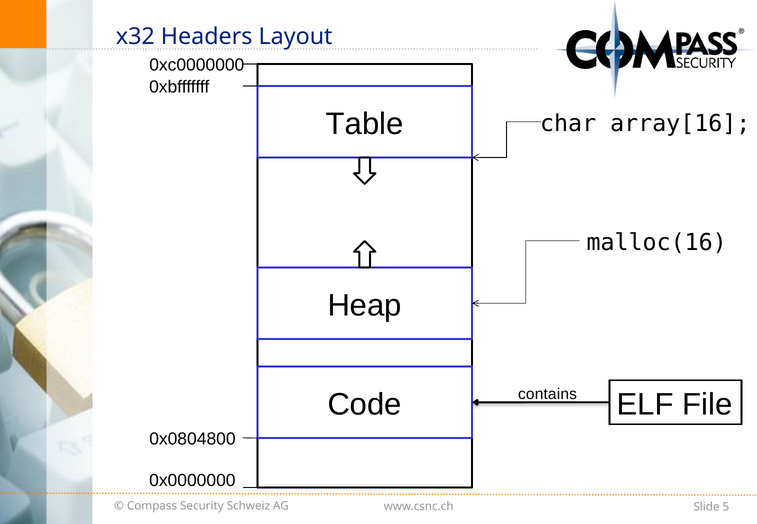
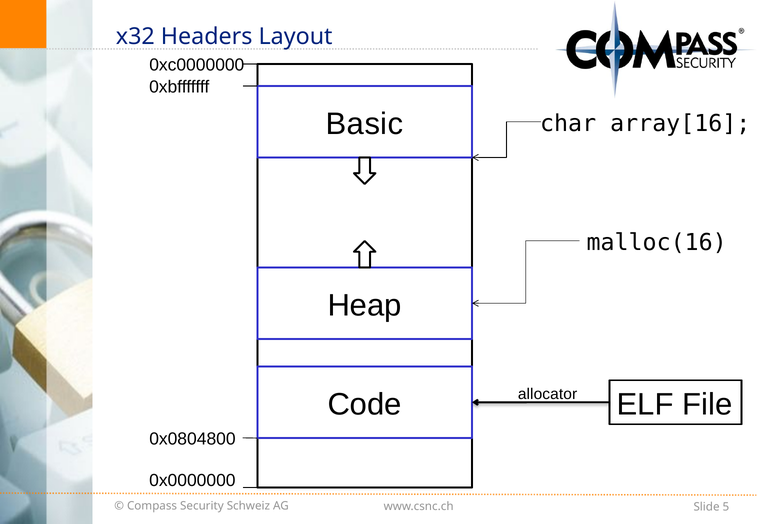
Table: Table -> Basic (365, 124)
contains: contains -> allocator (548, 394)
